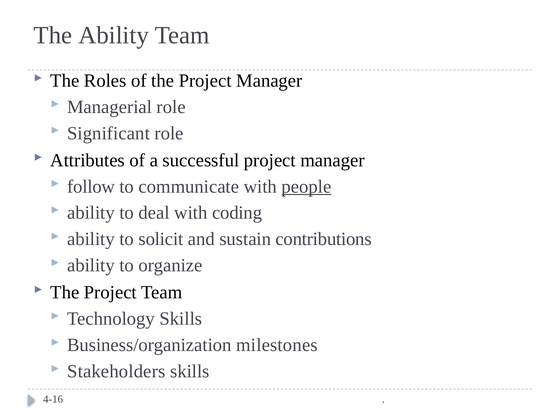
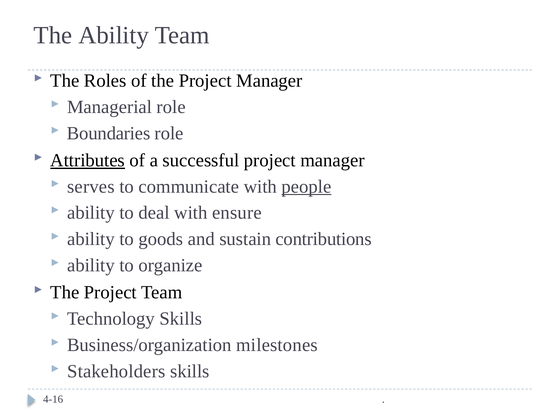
Significant: Significant -> Boundaries (109, 133)
Attributes underline: none -> present (88, 160)
follow: follow -> serves (91, 187)
coding: coding -> ensure (237, 213)
solicit: solicit -> goods (161, 239)
